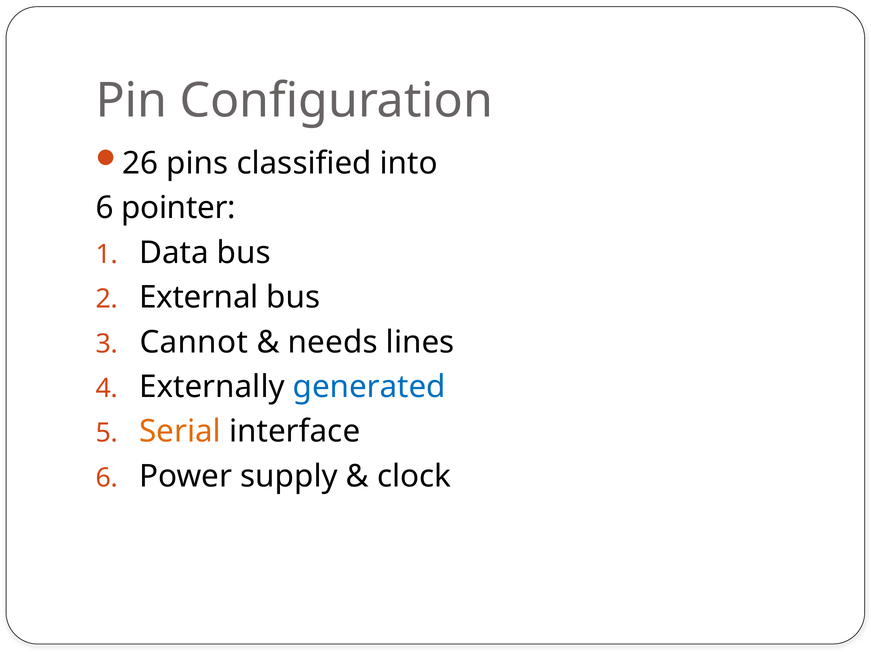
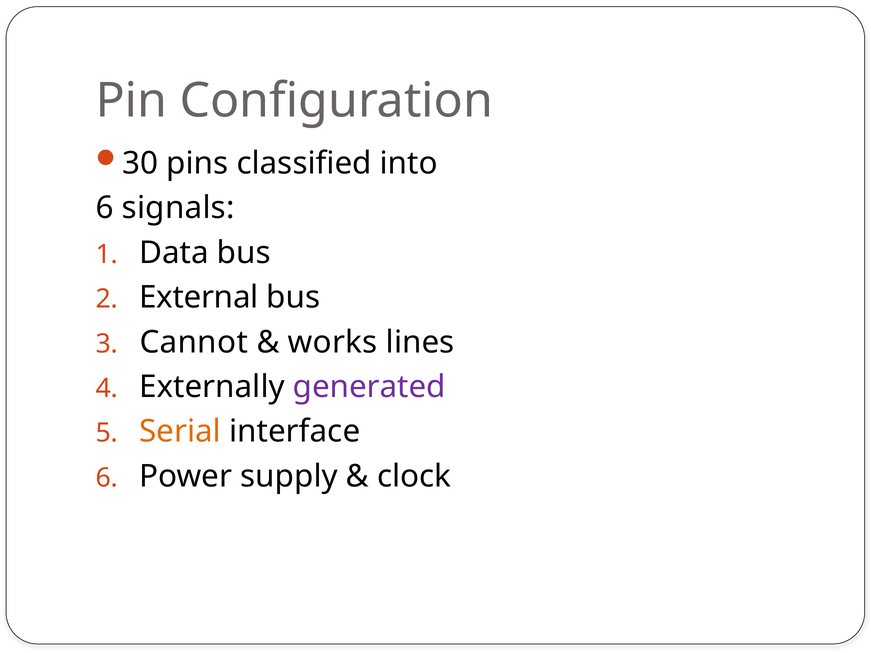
26: 26 -> 30 (140, 163)
pointer: pointer -> signals (178, 208)
needs: needs -> works (333, 342)
generated colour: blue -> purple (369, 387)
